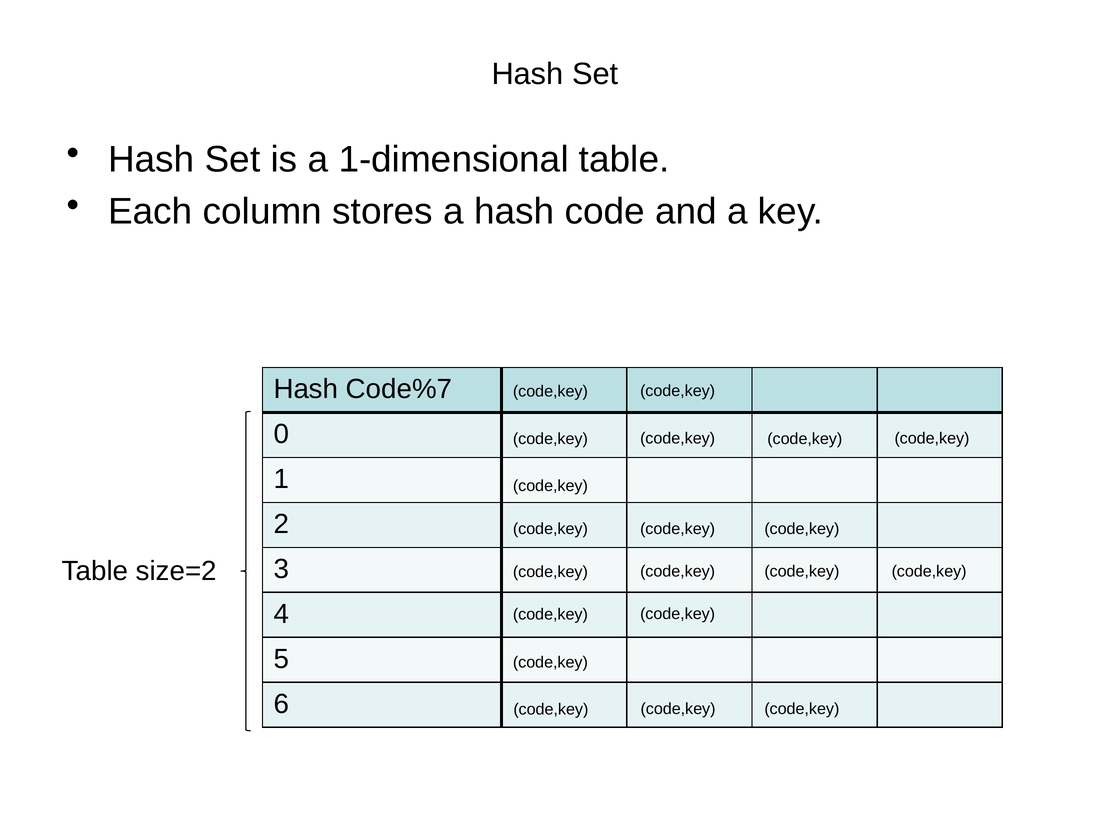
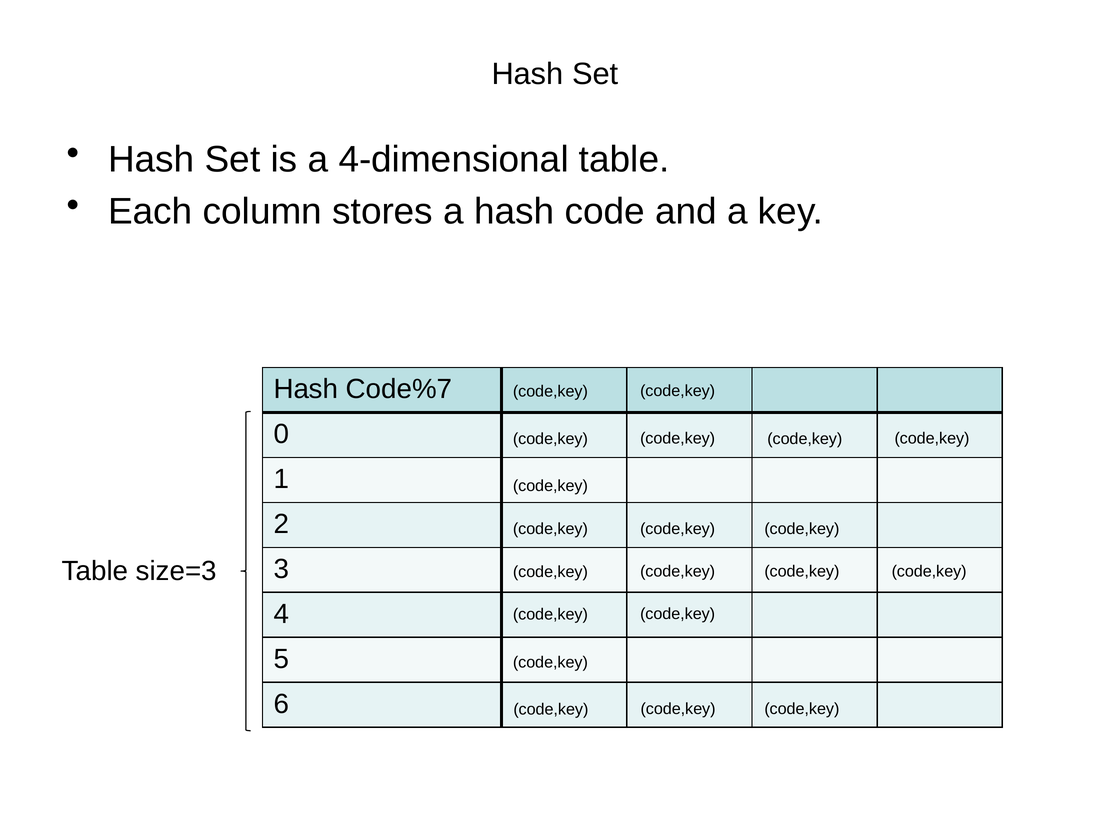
1-dimensional: 1-dimensional -> 4-dimensional (454, 160)
size=2: size=2 -> size=3 (176, 571)
